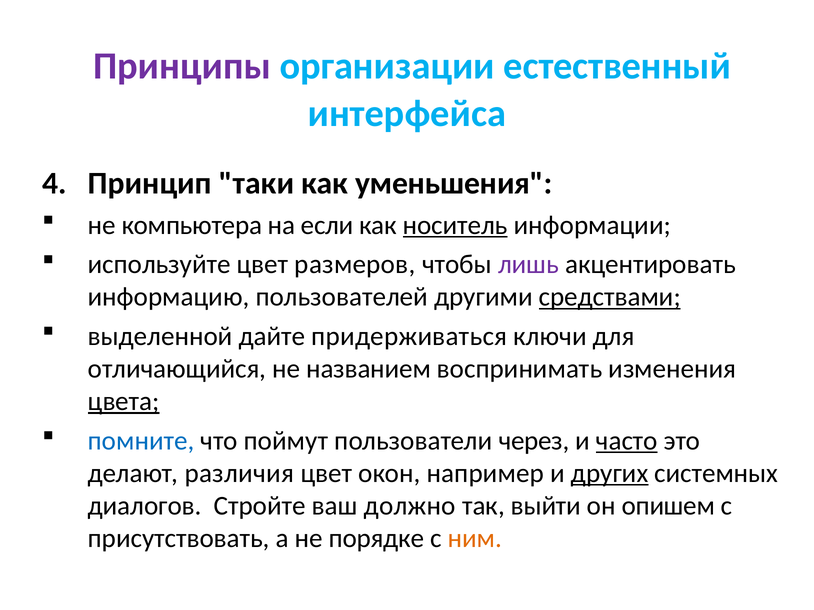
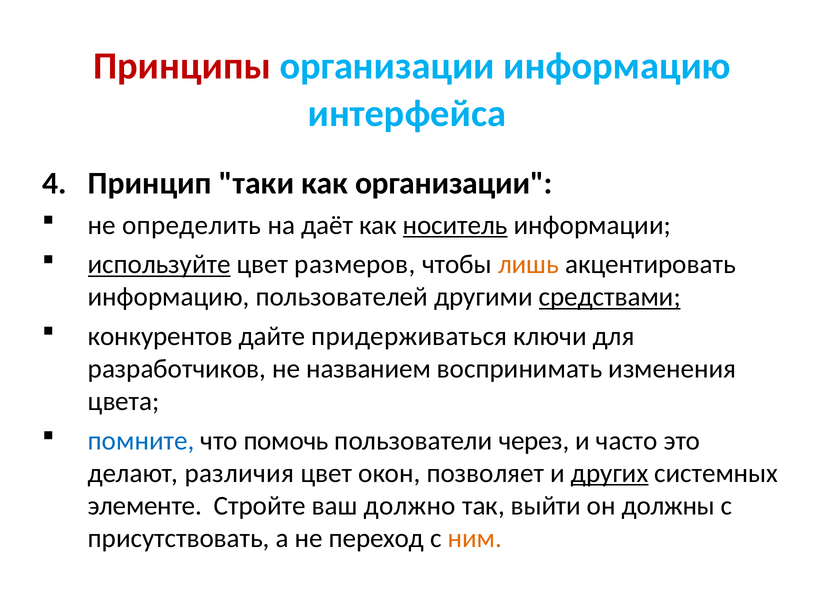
Принципы colour: purple -> red (182, 66)
организации естественный: естественный -> информацию (617, 66)
как уменьшения: уменьшения -> организации (454, 184)
компьютера: компьютера -> определить (192, 225)
если: если -> даёт (327, 225)
используйте underline: none -> present (159, 265)
лишь colour: purple -> orange (528, 265)
выделенной: выделенной -> конкурентов (160, 337)
отличающийся: отличающийся -> разработчиков (177, 369)
цвета underline: present -> none (124, 402)
поймут: поймут -> помочь (286, 441)
часто underline: present -> none (627, 441)
например: например -> позволяет (485, 474)
диалогов: диалогов -> элементе (145, 506)
опишем: опишем -> должны (668, 506)
порядке: порядке -> переход (377, 539)
